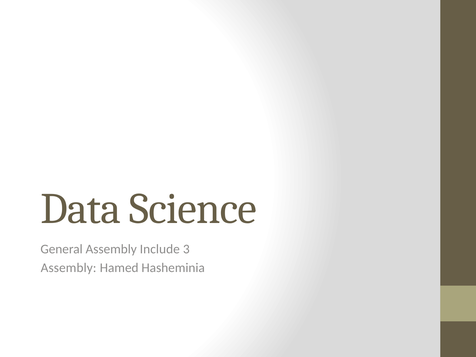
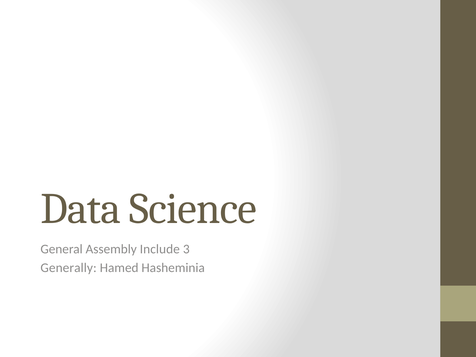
Assembly: Assembly -> Generally (69, 268)
